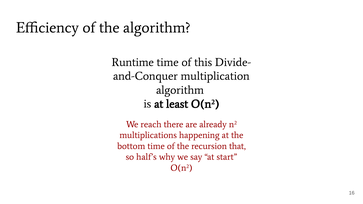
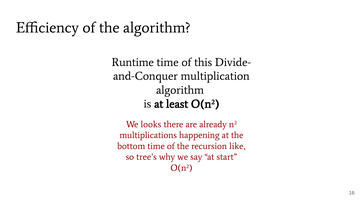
reach: reach -> looks (151, 124)
that: that -> like (237, 146)
half’s: half’s -> tree’s (146, 157)
